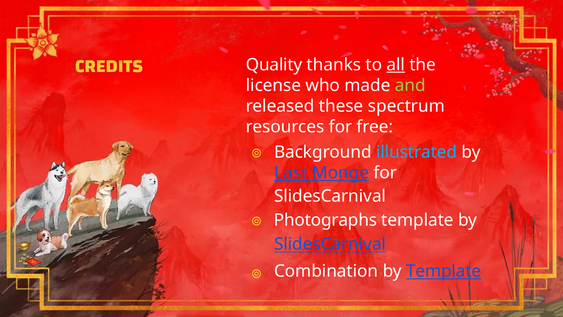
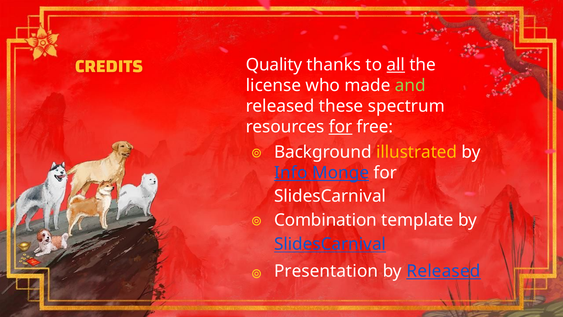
for underline: none -> present (340, 127)
illustrated colour: light blue -> yellow (417, 152)
Last: Last -> Info (291, 173)
Photographs: Photographs -> Combination (325, 220)
Combination: Combination -> Presentation (326, 271)
by Template: Template -> Released (444, 271)
